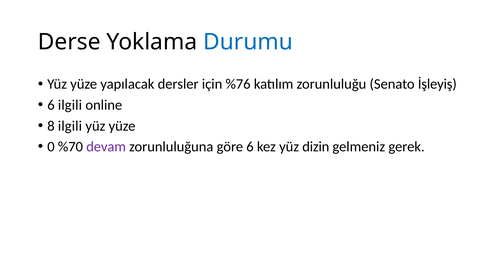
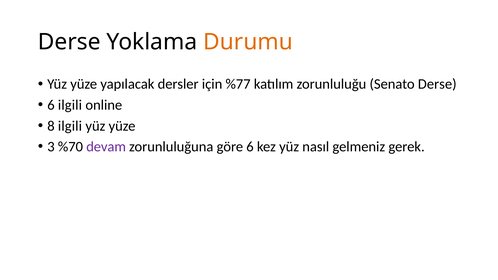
Durumu colour: blue -> orange (248, 42)
%76: %76 -> %77 (238, 84)
Senato İşleyiş: İşleyiş -> Derse (437, 84)
0: 0 -> 3 (51, 147)
dizin: dizin -> nasıl (316, 147)
